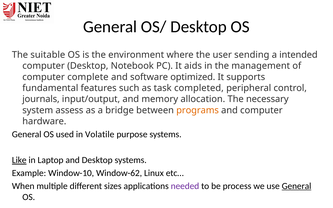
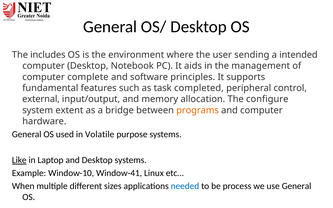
suitable: suitable -> includes (48, 55)
optimized: optimized -> principles (193, 77)
journals: journals -> external (41, 99)
necessary: necessary -> configure (267, 99)
assess: assess -> extent (69, 110)
Window-62: Window-62 -> Window-41 (119, 173)
needed colour: purple -> blue (185, 186)
General underline: present -> none (297, 186)
